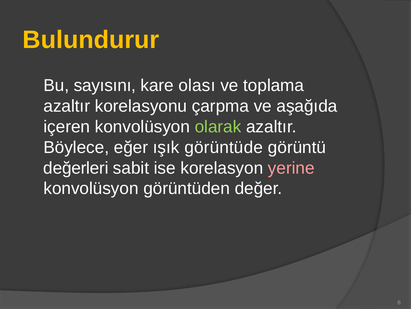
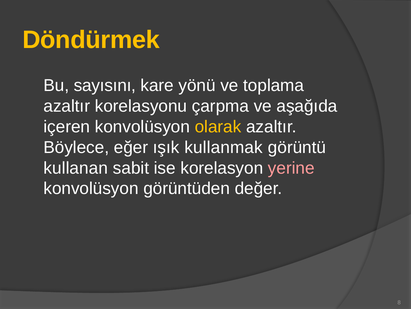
Bulundurur: Bulundurur -> Döndürmek (91, 40)
olası: olası -> yönü (197, 85)
olarak colour: light green -> yellow (218, 127)
görüntüde: görüntüde -> kullanmak (224, 147)
değerleri: değerleri -> kullanan (76, 168)
